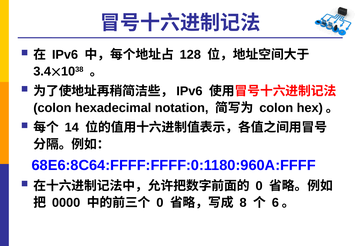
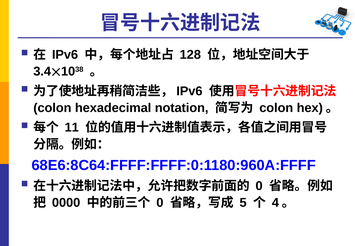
14: 14 -> 11 (72, 127)
8: 8 -> 5 (243, 203)
6: 6 -> 4 (275, 203)
